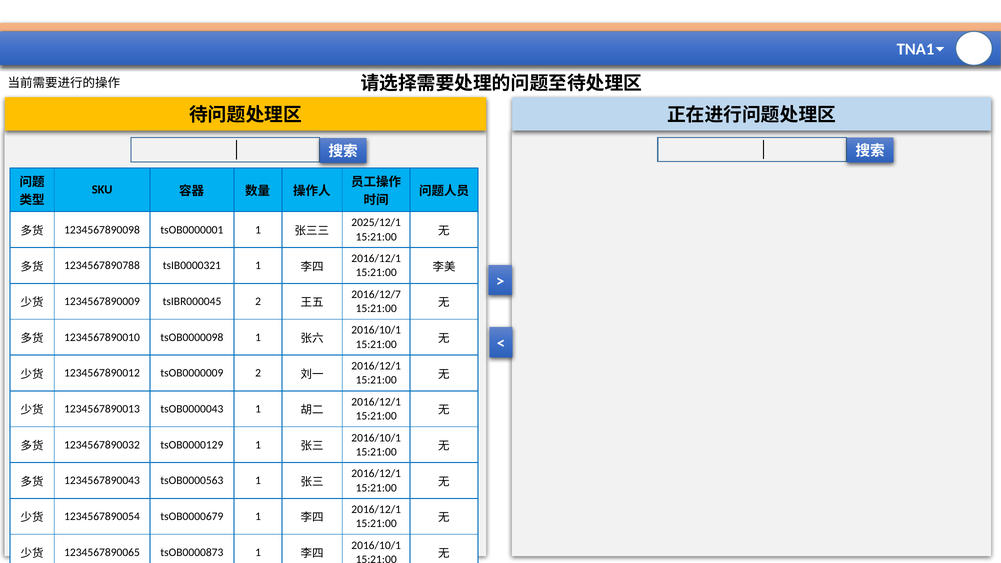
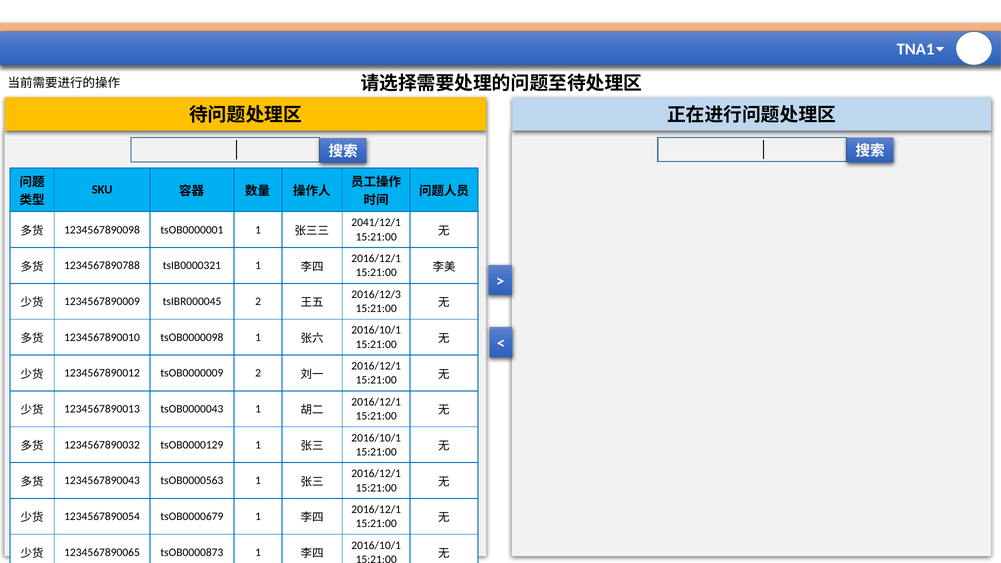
2025/12/1: 2025/12/1 -> 2041/12/1 (376, 223)
2016/12/7: 2016/12/7 -> 2016/12/3 (376, 294)
